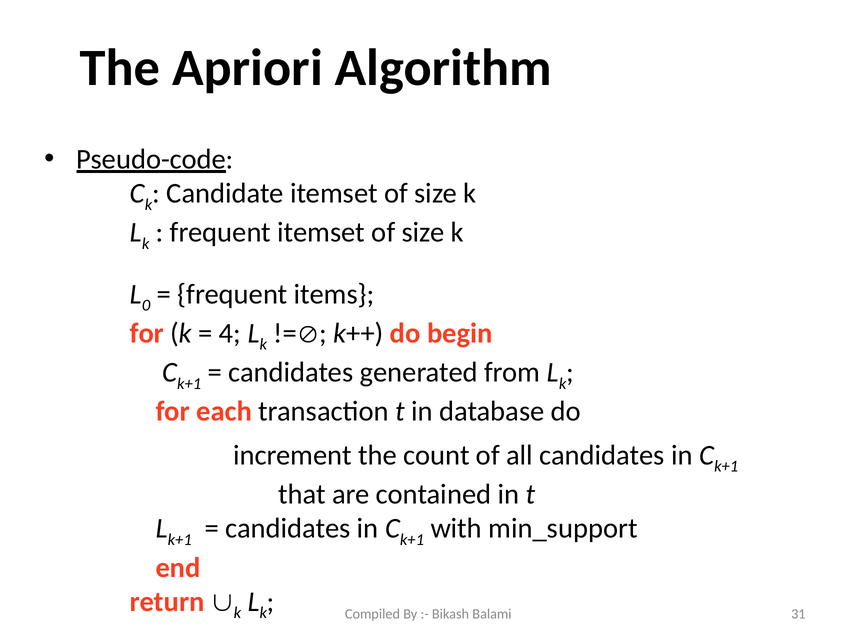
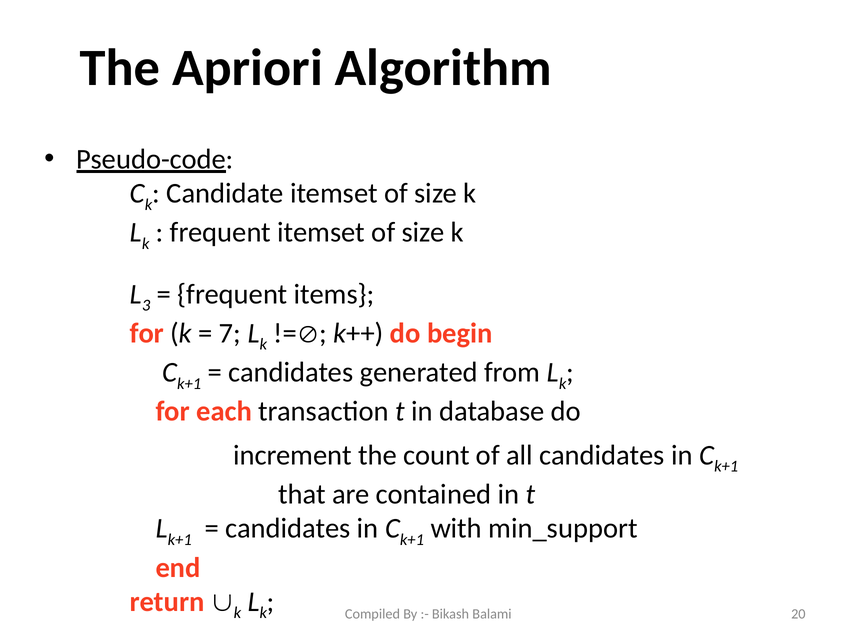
0: 0 -> 3 (146, 305)
4: 4 -> 7 (230, 333)
31: 31 -> 20 (798, 614)
